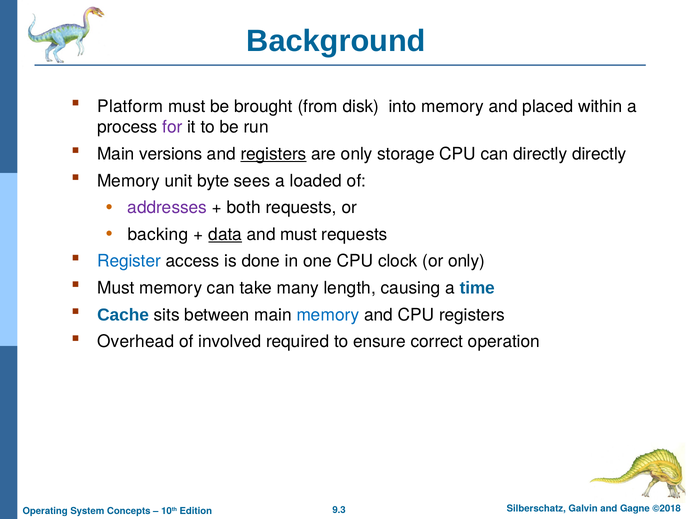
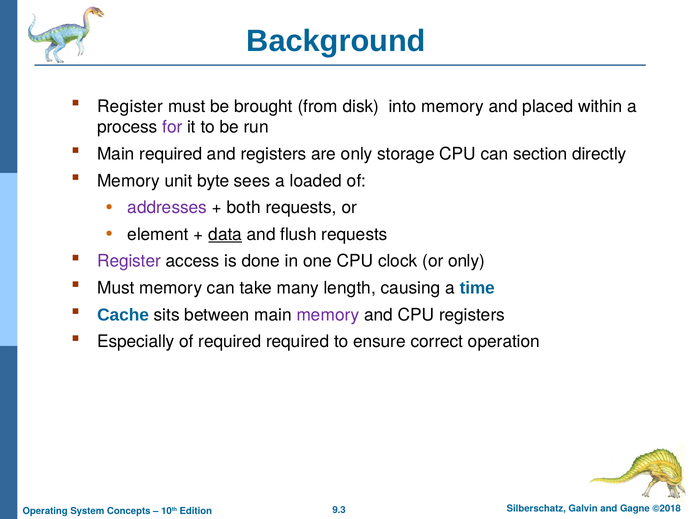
Platform: Platform -> Register (130, 106)
Main versions: versions -> required (171, 154)
registers underline: present -> none (274, 154)
can directly: directly -> section (540, 154)
backing: backing -> element (158, 234)
and must: must -> flush (299, 234)
Register colour: blue -> purple (129, 261)
memory colour: blue -> purple (328, 315)
Overhead: Overhead -> Especially (136, 342)
of involved: involved -> required (230, 342)
